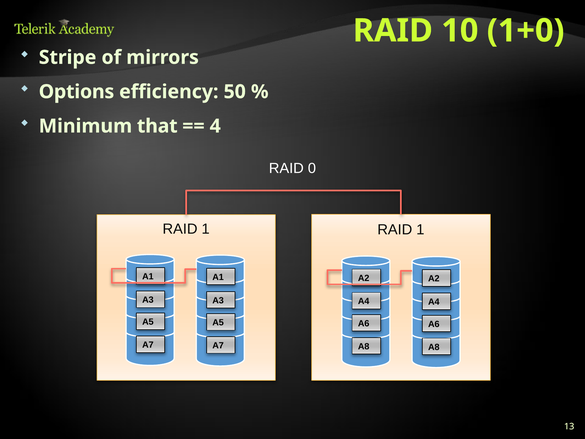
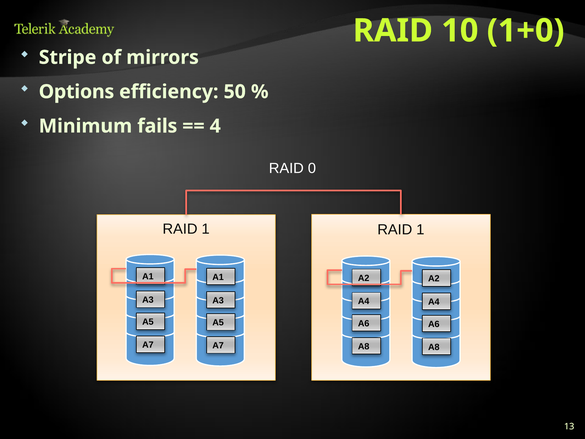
that: that -> fails (157, 126)
